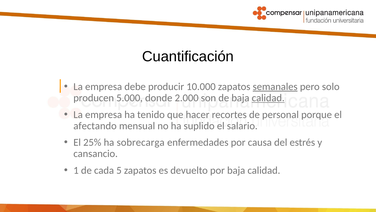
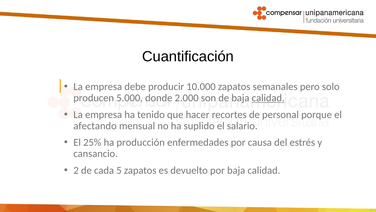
semanales underline: present -> none (275, 86)
sobrecarga: sobrecarga -> producción (141, 142)
1: 1 -> 2 (76, 170)
